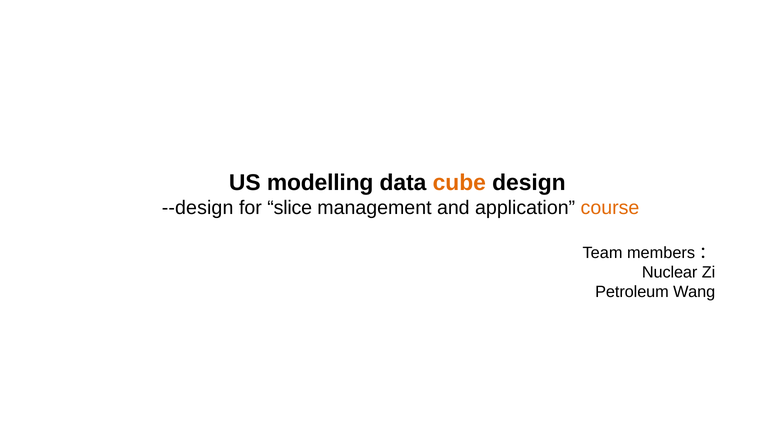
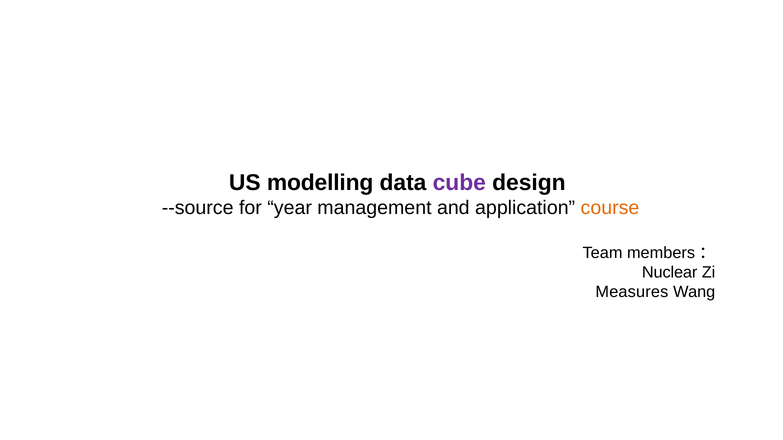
cube colour: orange -> purple (459, 183)
--design: --design -> --source (198, 208)
slice: slice -> year (290, 208)
Petroleum: Petroleum -> Measures (632, 292)
